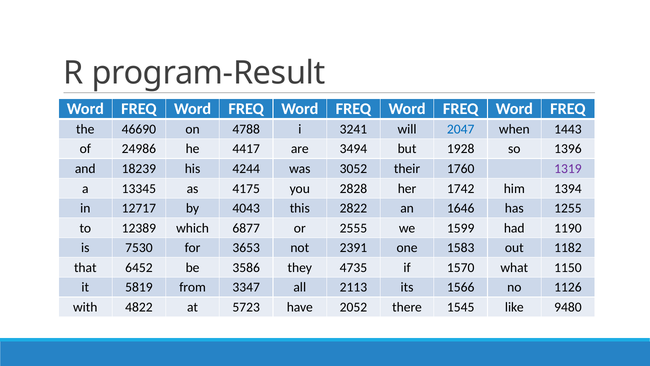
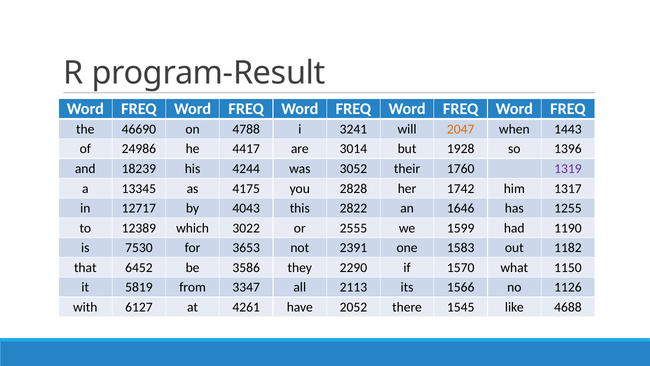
2047 colour: blue -> orange (461, 129)
3494: 3494 -> 3014 (353, 149)
1394: 1394 -> 1317 (568, 188)
6877: 6877 -> 3022 (246, 228)
4735: 4735 -> 2290 (353, 267)
4822: 4822 -> 6127 (139, 307)
5723: 5723 -> 4261 (246, 307)
9480: 9480 -> 4688 (568, 307)
